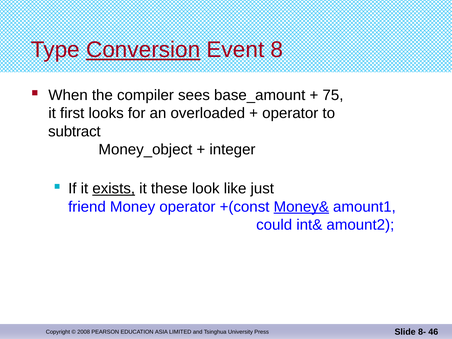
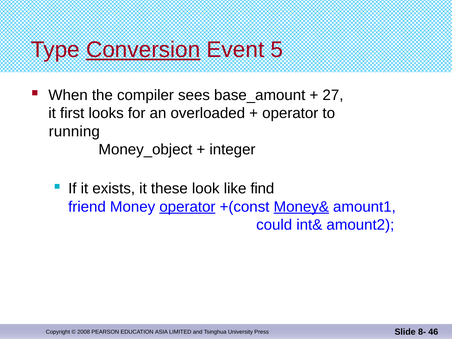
8: 8 -> 5 (277, 50)
75: 75 -> 27 (333, 95)
subtract: subtract -> running (74, 131)
exists underline: present -> none (114, 189)
just: just -> find (262, 189)
operator underline: none -> present (187, 207)
